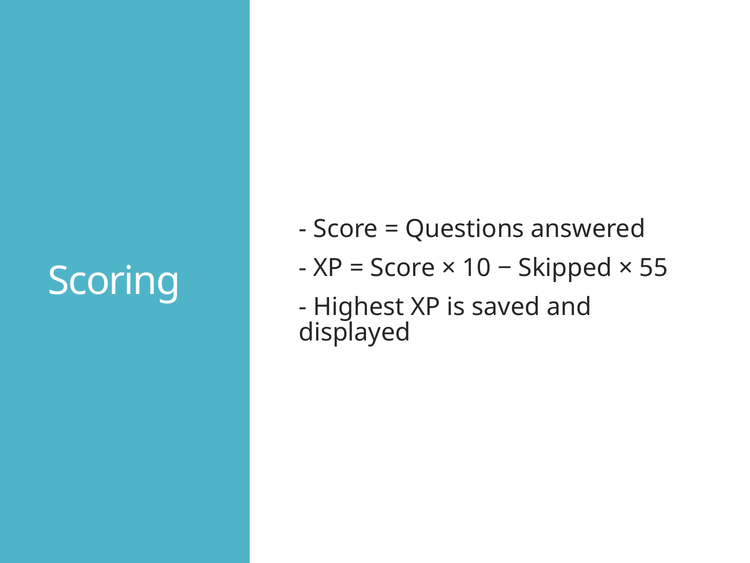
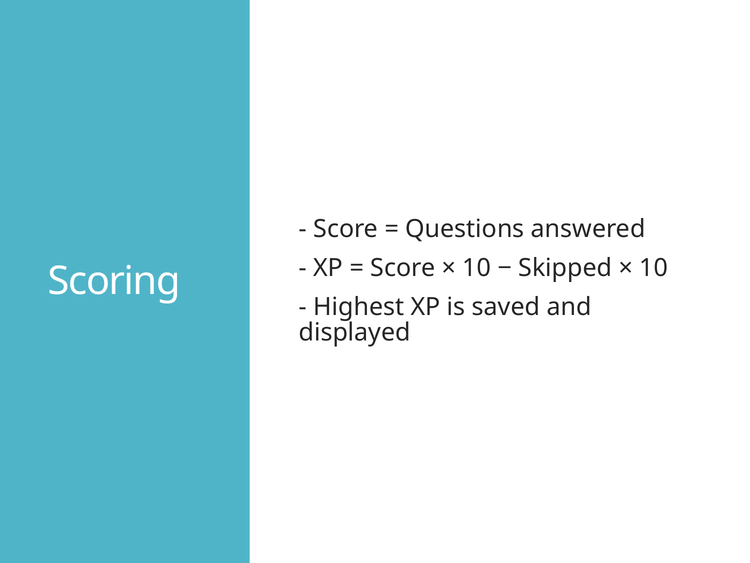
55: 55 -> 10 (654, 268)
